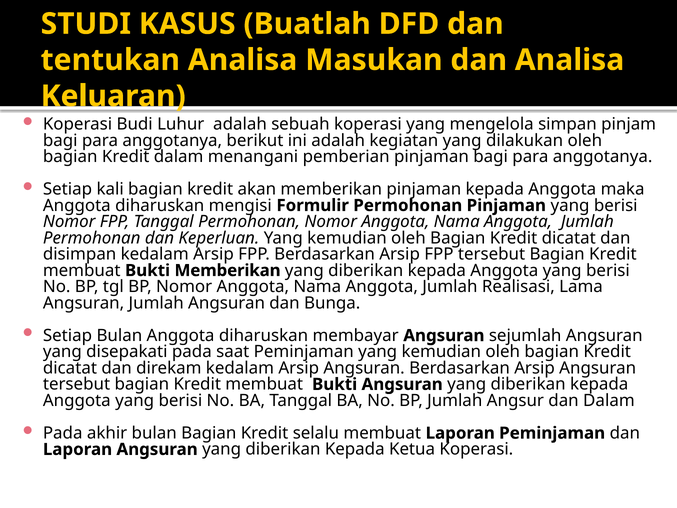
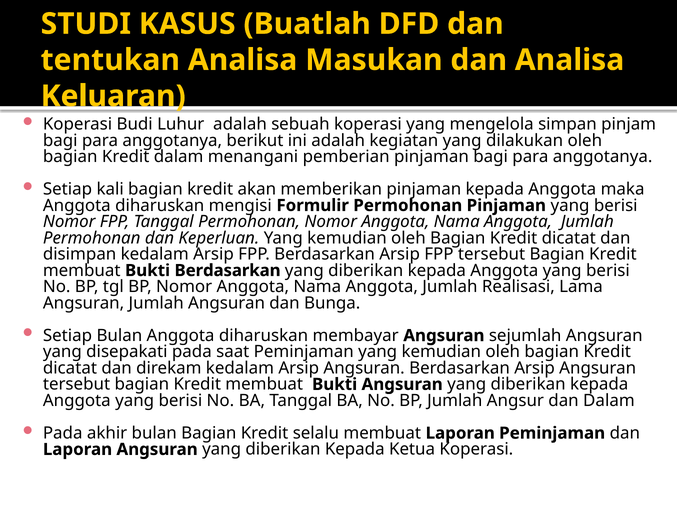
Bukti Memberikan: Memberikan -> Berdasarkan (228, 270)
